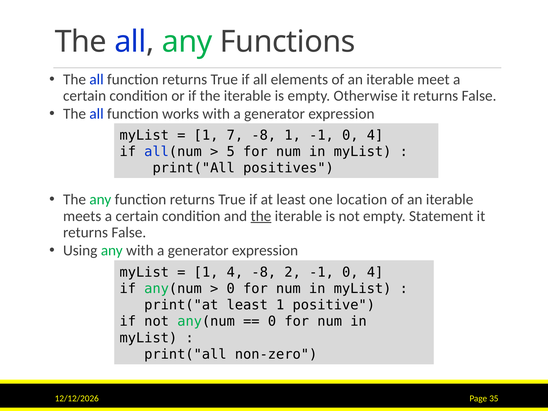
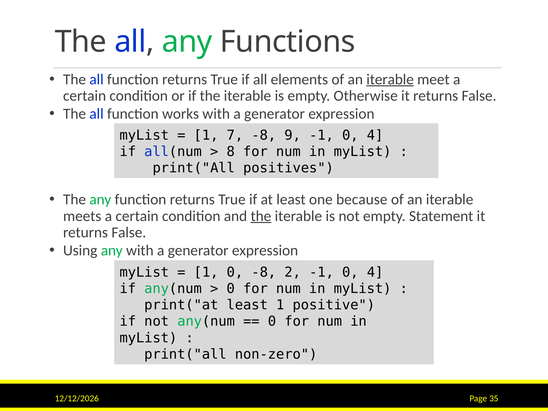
iterable underline: none -> present (390, 79)
-8 1: 1 -> 9 (293, 135)
5: 5 -> 8 (231, 152)
location: location -> because (362, 200)
1 4: 4 -> 0 (235, 272)
